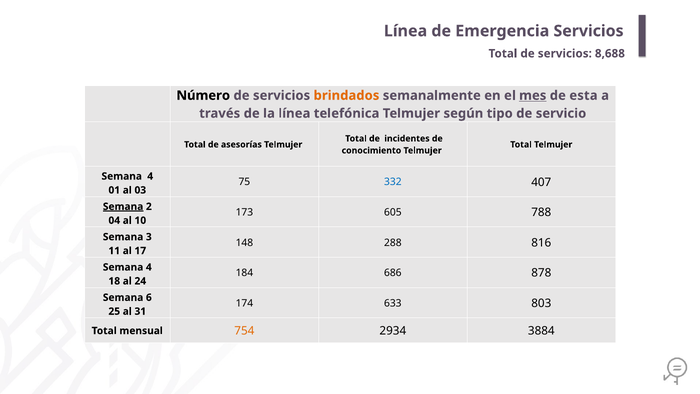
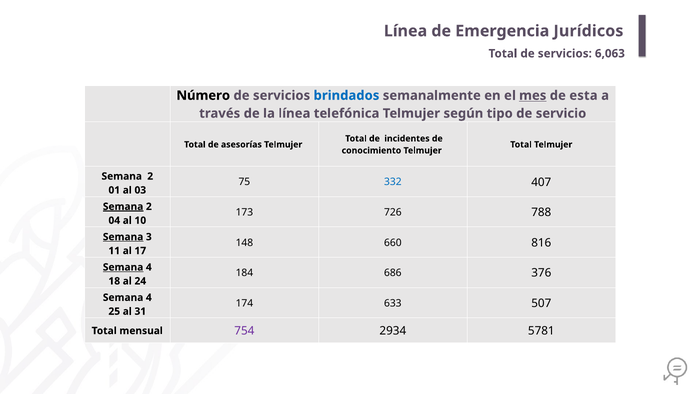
Emergencia Servicios: Servicios -> Jurídicos (588, 31)
8,688: 8,688 -> 6,063 (610, 54)
brindados colour: orange -> blue (346, 95)
4: 4 -> 2 (150, 176)
605: 605 -> 726 (393, 212)
Semana underline: none -> present (123, 237)
288: 288 -> 660 (393, 243)
Semana underline: none -> present (123, 267)
878: 878 -> 376 (541, 273)
6: 6 -> 4 (149, 297)
803: 803 -> 507 (541, 303)
754 colour: orange -> purple (244, 331)
3884: 3884 -> 5781 (541, 331)
